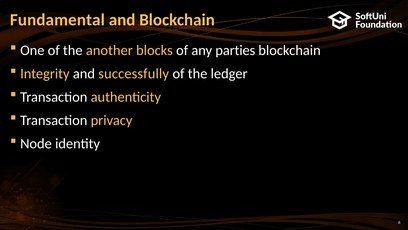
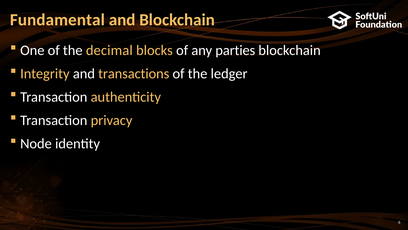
another: another -> decimal (109, 50)
successfully: successfully -> transactions (134, 74)
